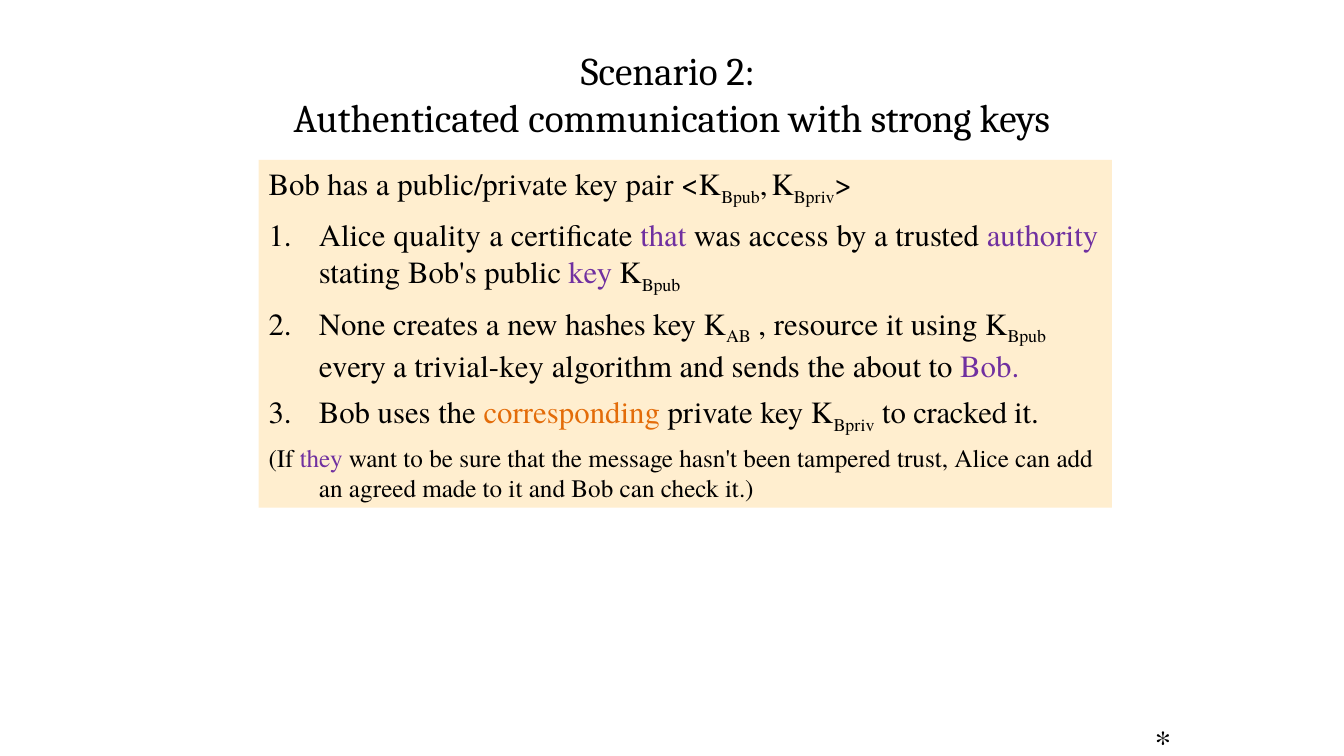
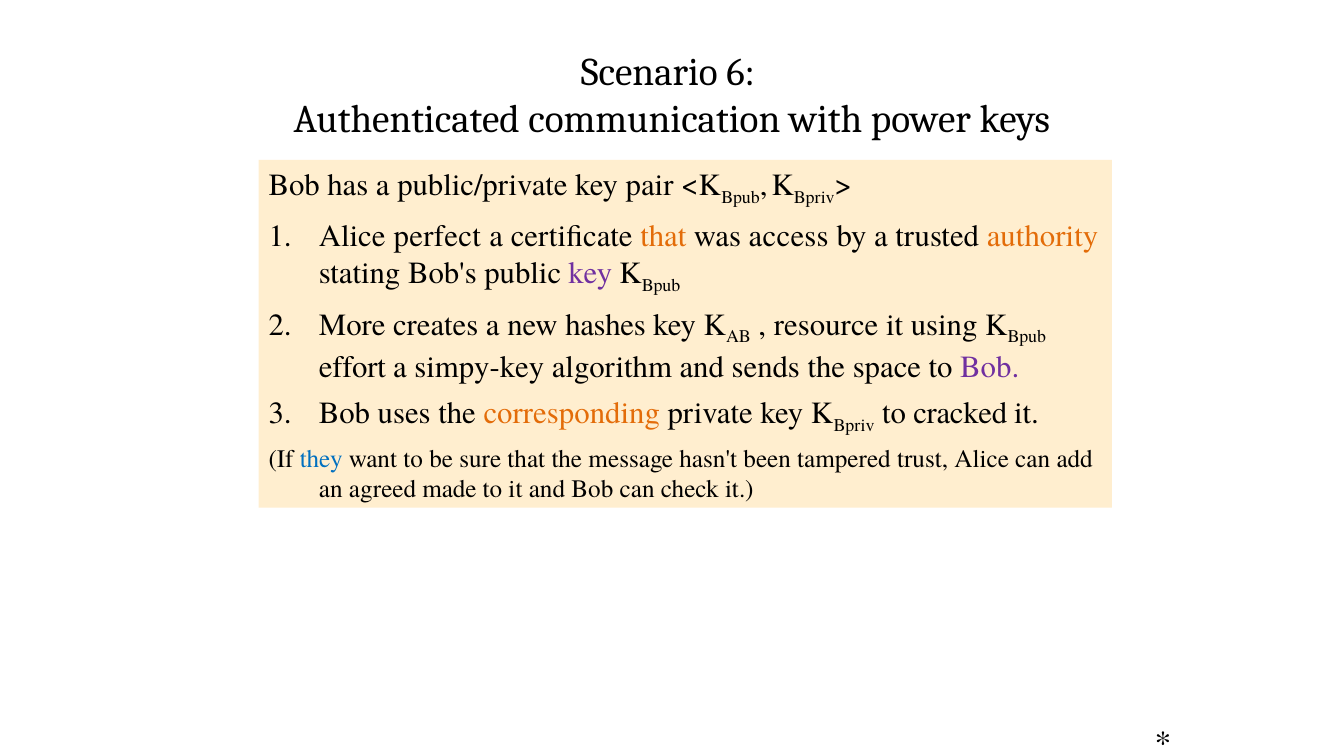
Scenario 2: 2 -> 6 (741, 72)
strong: strong -> power (921, 120)
quality: quality -> perfect (437, 237)
that colour: purple -> orange (663, 237)
authority colour: purple -> orange (1043, 237)
None: None -> More (352, 325)
every: every -> effort (352, 367)
trivial-key: trivial-key -> simpy-key (479, 367)
about: about -> space (887, 367)
they colour: purple -> blue (321, 459)
